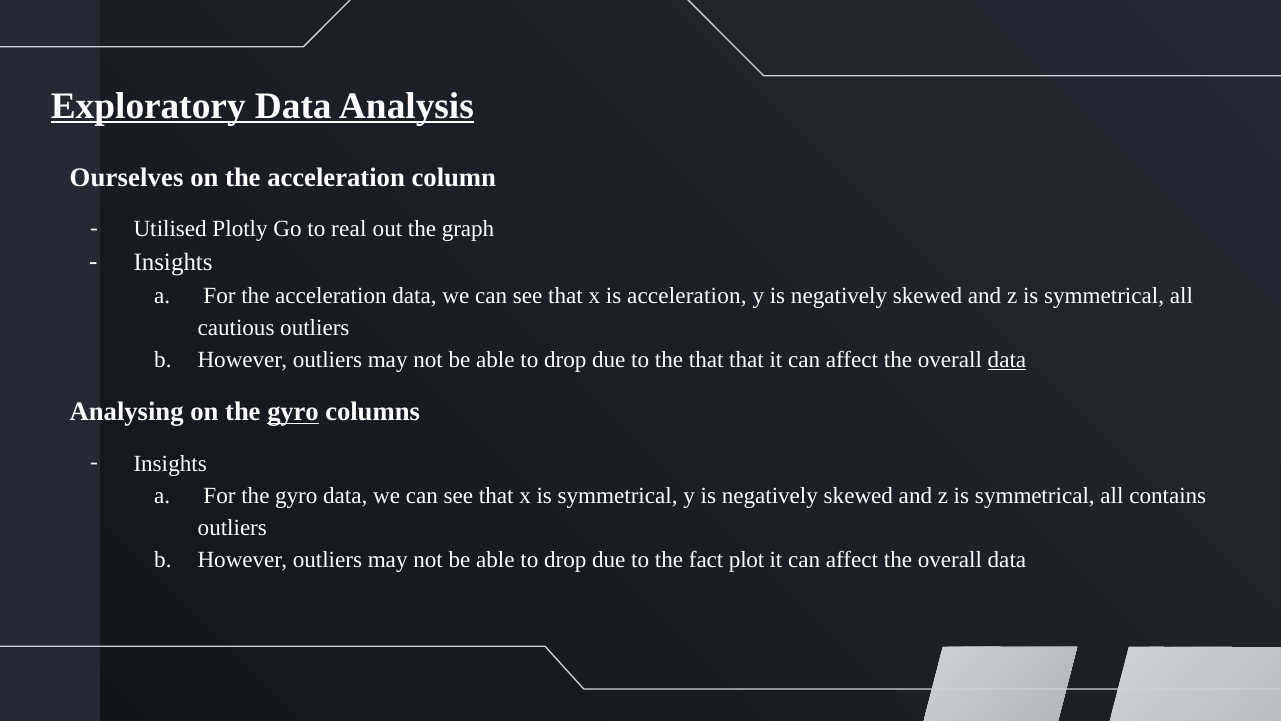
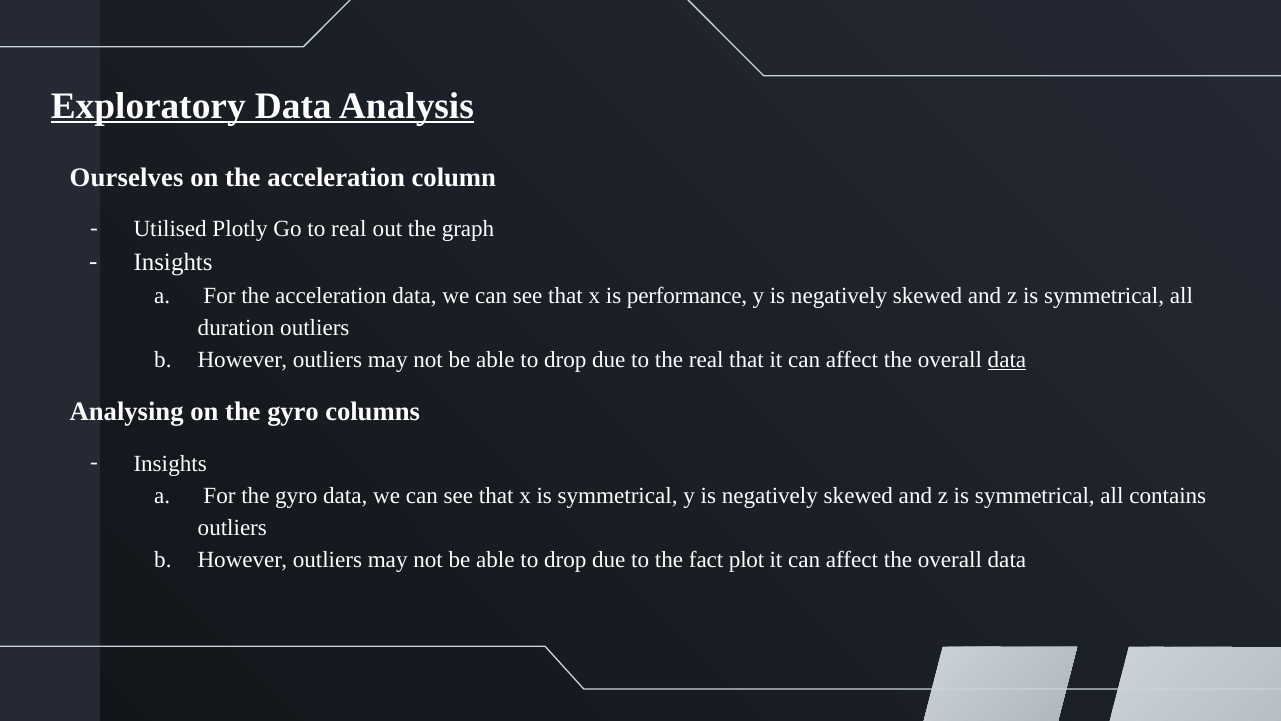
is acceleration: acceleration -> performance (687, 295)
cautious: cautious -> duration (236, 327)
the that: that -> real (706, 359)
gyro underline: present -> none (293, 412)
